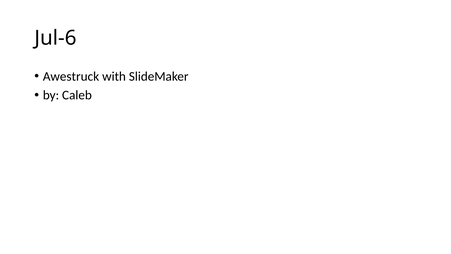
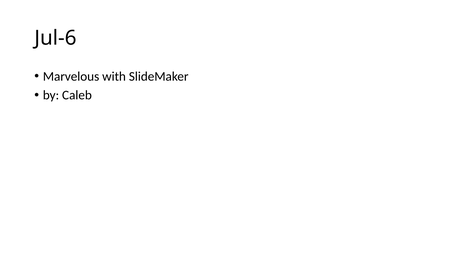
Awestruck: Awestruck -> Marvelous (71, 76)
